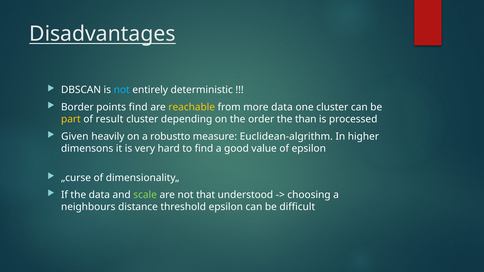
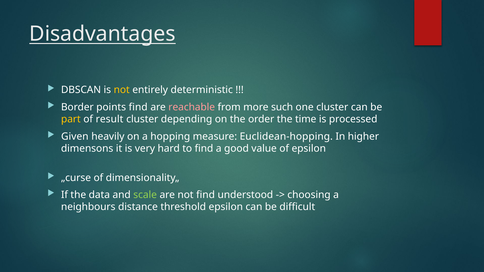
not colour: light blue -> yellow (122, 90)
reachable colour: yellow -> pink (192, 107)
more data: data -> such (282, 107)
than: than -> time (306, 119)
robustto: robustto -> hopping (170, 136)
Euclidean-algrithm: Euclidean-algrithm -> Euclidean-hopping (286, 136)
not that: that -> find (206, 195)
